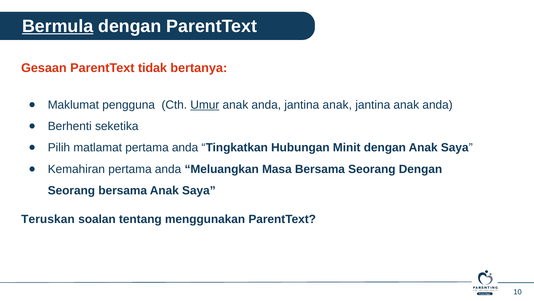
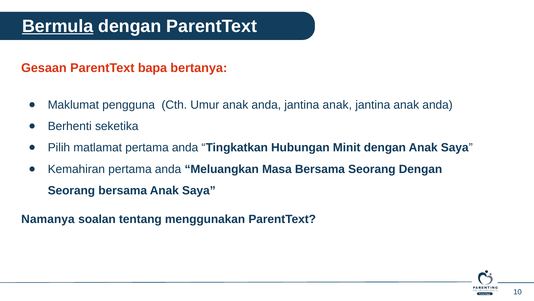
tidak: tidak -> bapa (153, 68)
Umur underline: present -> none (205, 105)
Teruskan: Teruskan -> Namanya (48, 219)
